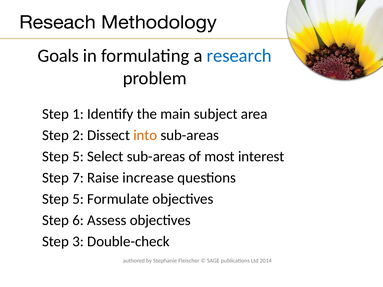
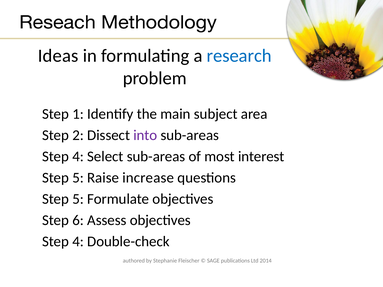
Goals: Goals -> Ideas (58, 56)
into colour: orange -> purple (145, 135)
5: 5 -> 4 (78, 157)
7: 7 -> 5 (78, 178)
3: 3 -> 4 (78, 242)
